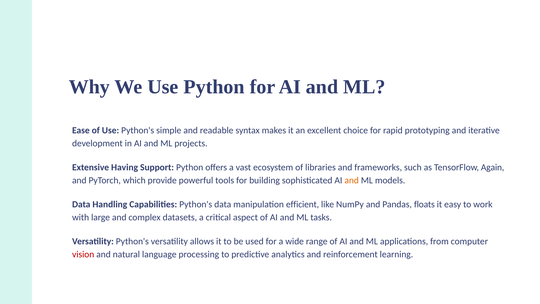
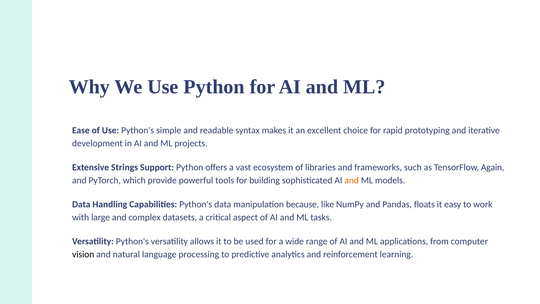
Having: Having -> Strings (125, 167)
efficient: efficient -> because (303, 204)
vision colour: red -> black (83, 254)
